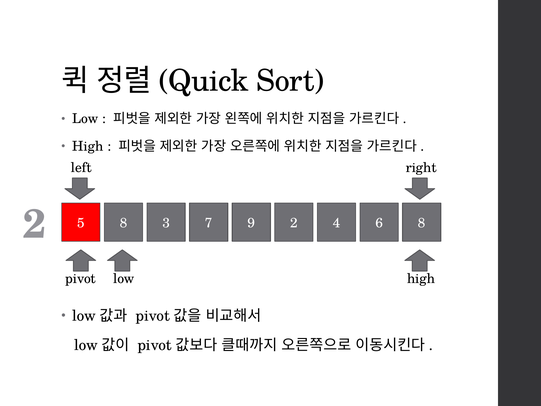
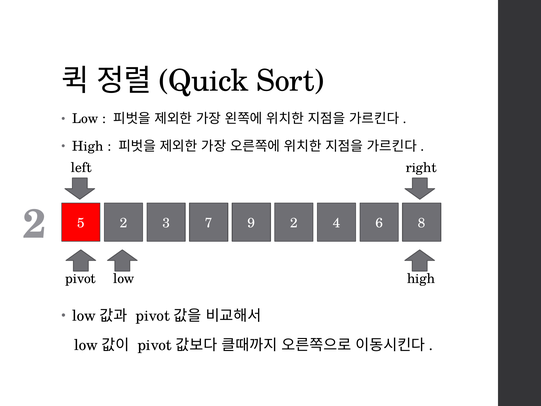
5 8: 8 -> 2 (124, 223)
